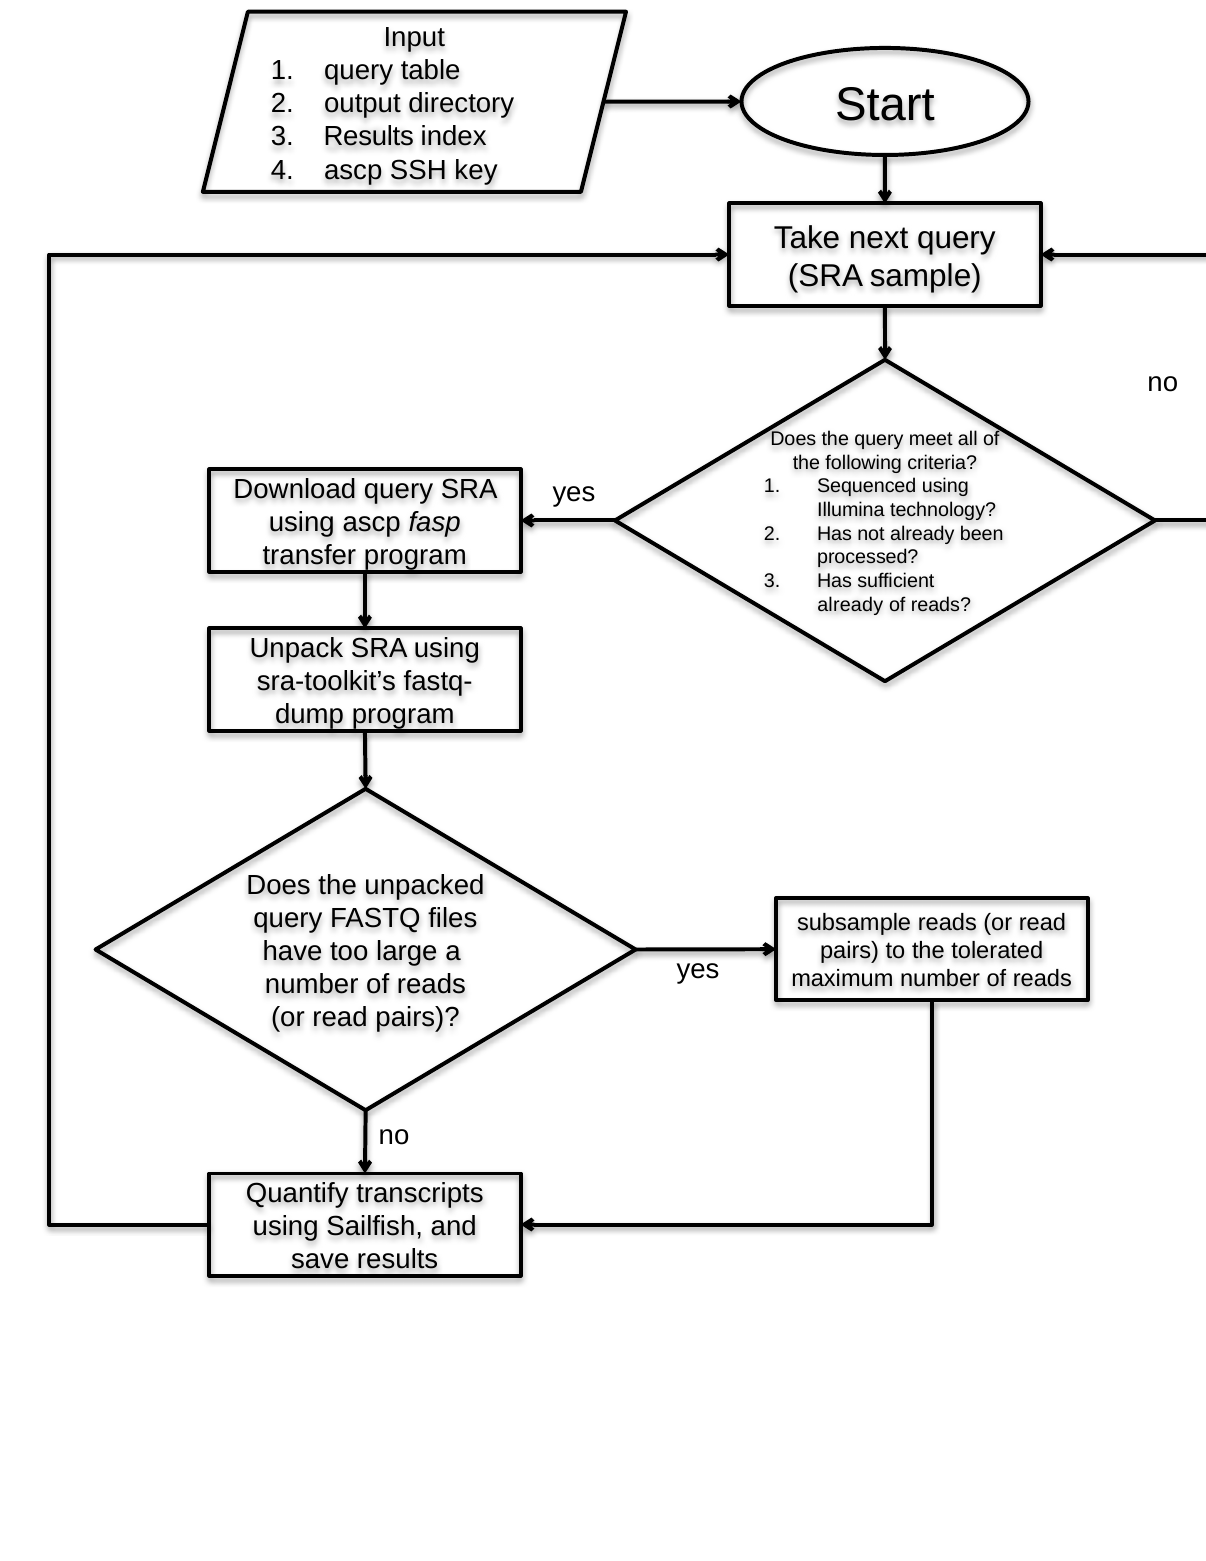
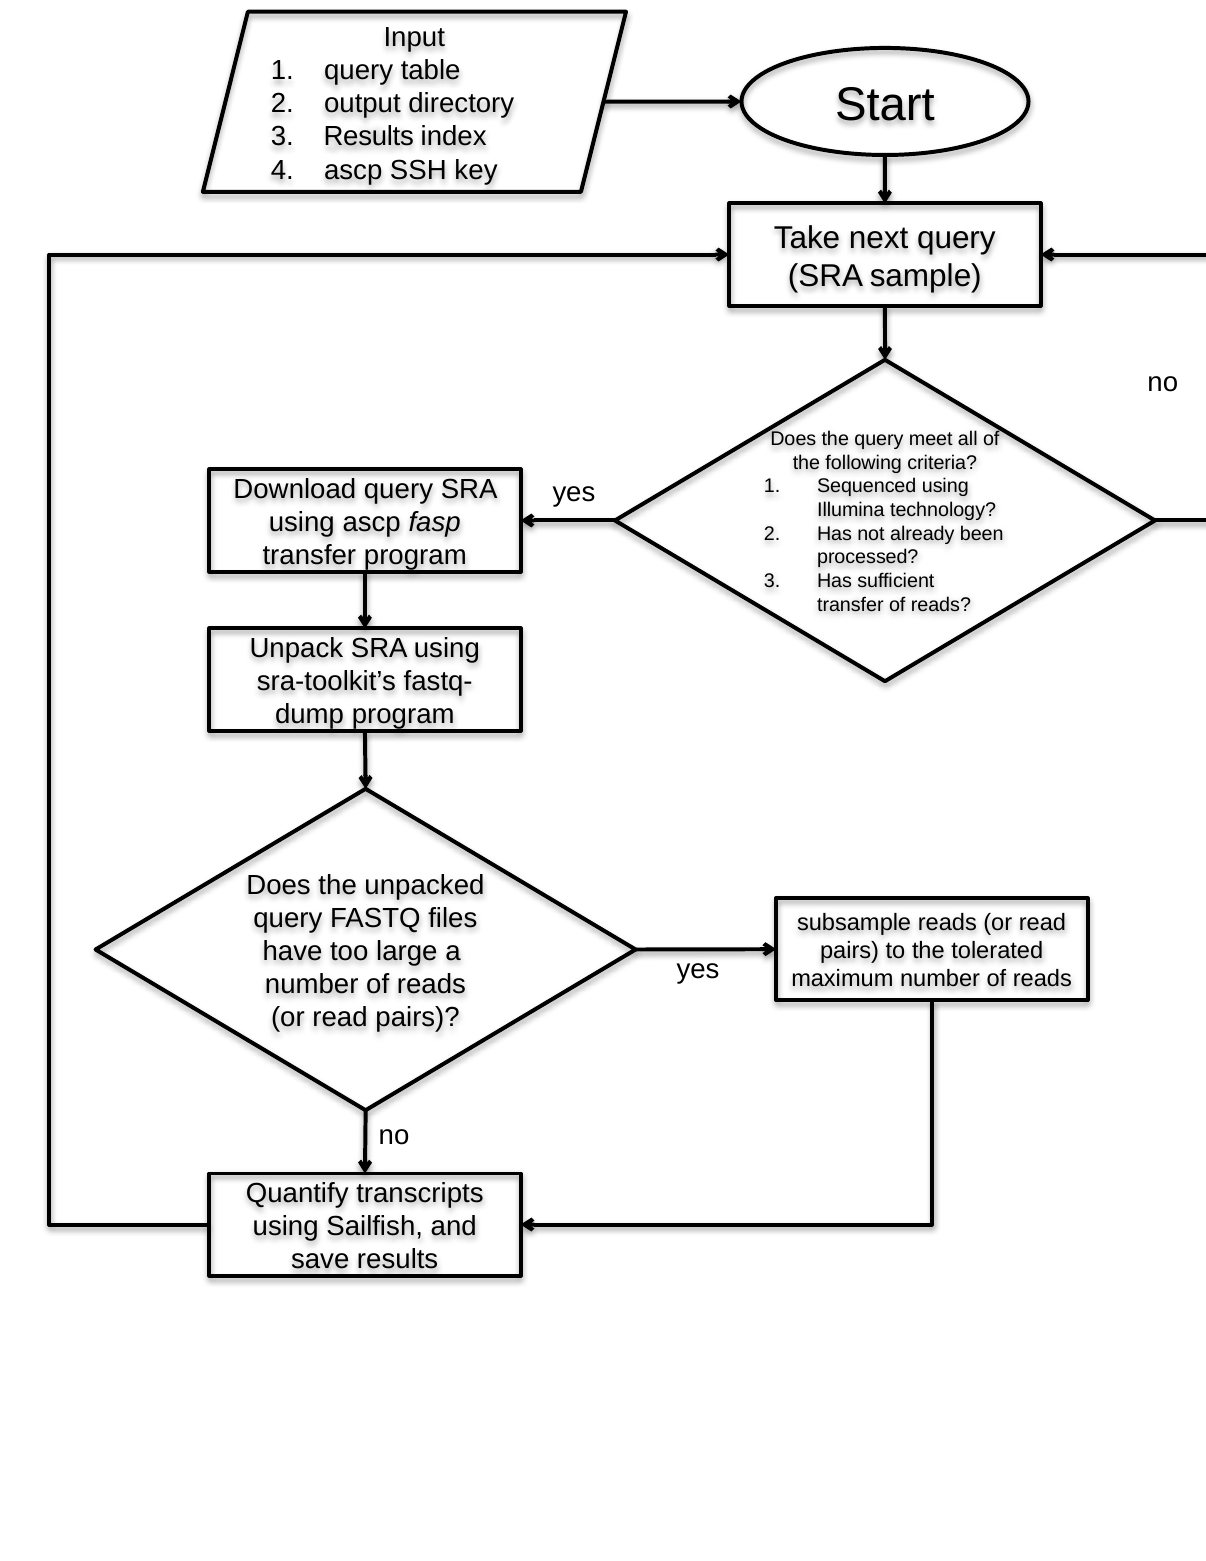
already: already -> transfer (850, 605)
